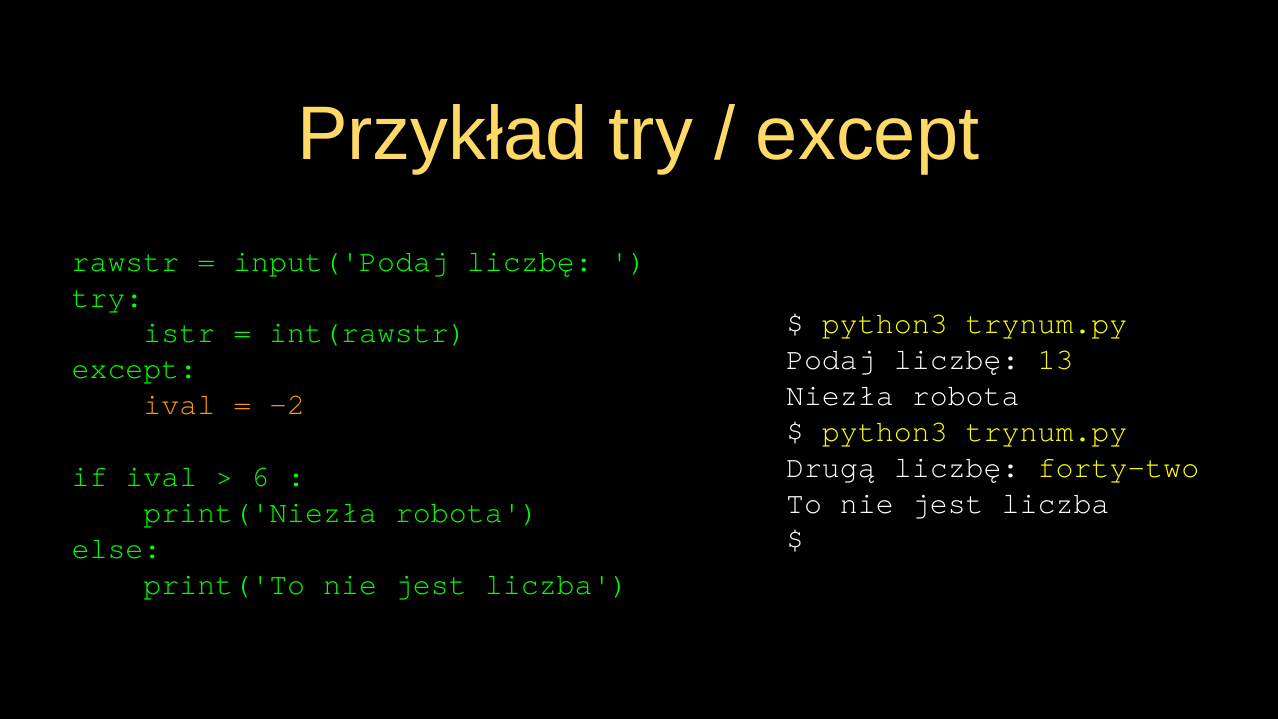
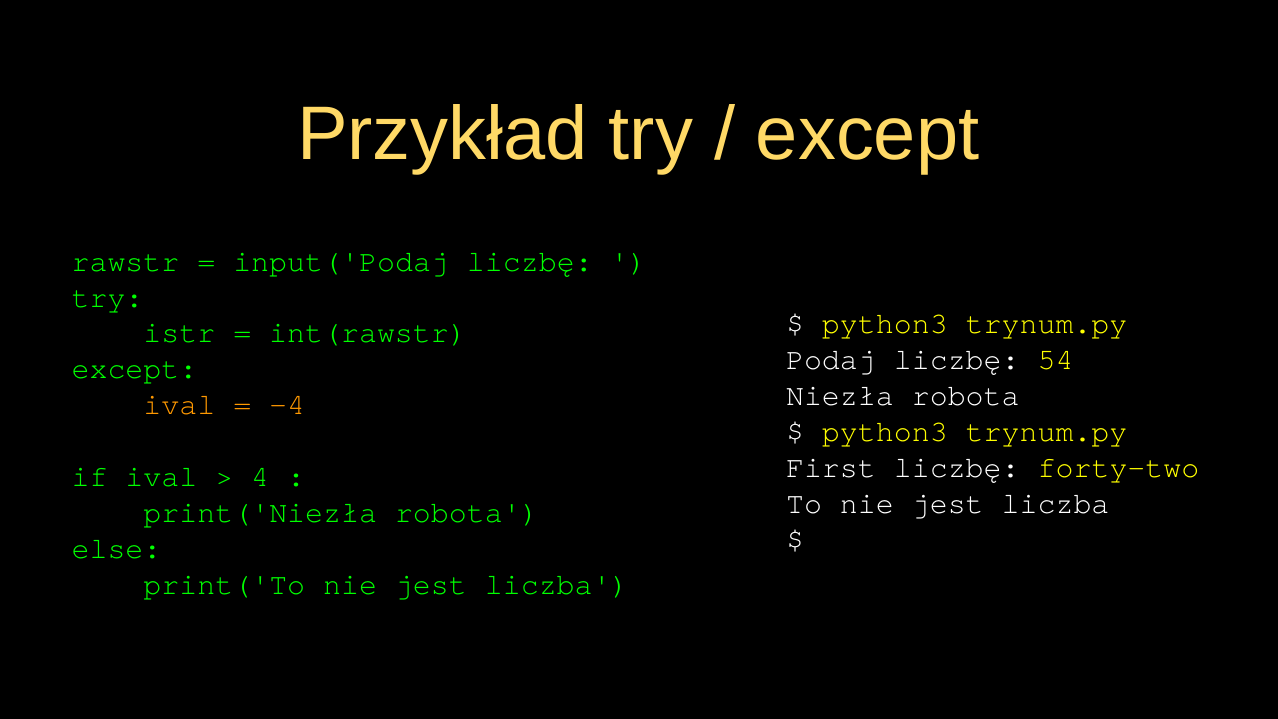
13: 13 -> 54 (1056, 359)
-2: -2 -> -4 (287, 405)
Drugą: Drugą -> First (831, 467)
6: 6 -> 4 (260, 477)
